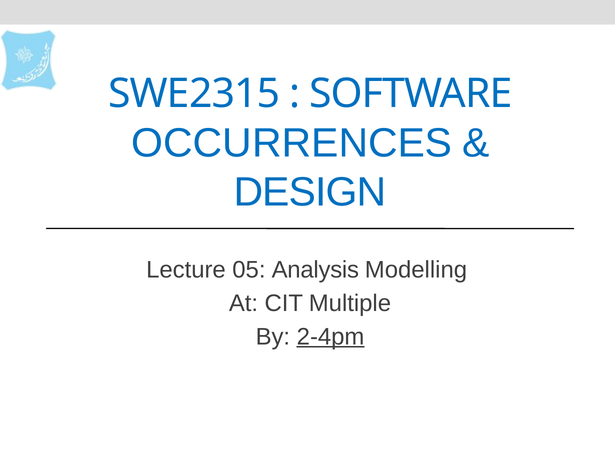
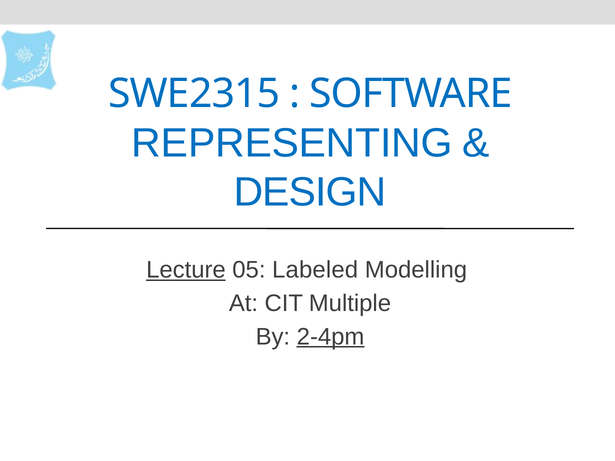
OCCURRENCES: OCCURRENCES -> REPRESENTING (292, 143)
Lecture underline: none -> present (186, 270)
Analysis: Analysis -> Labeled (315, 270)
